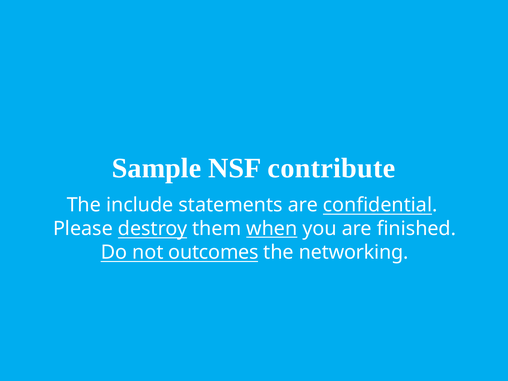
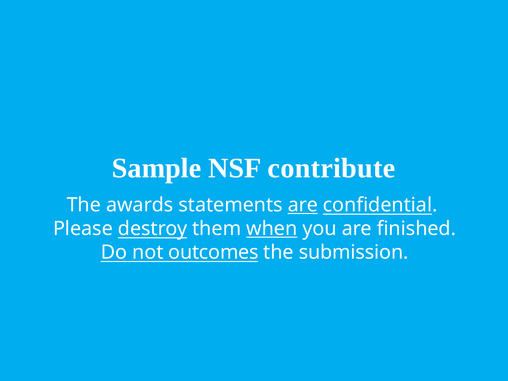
include: include -> awards (140, 205)
are underline: none -> present (303, 205)
networking: networking -> submission (354, 252)
